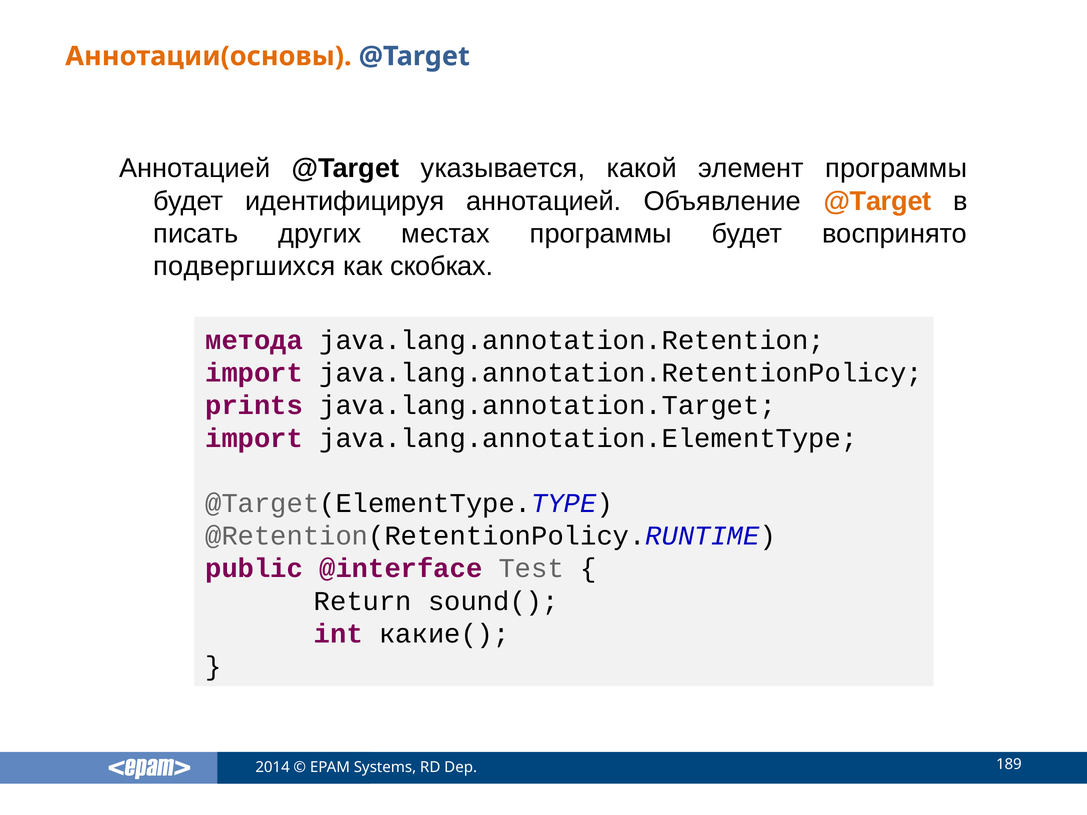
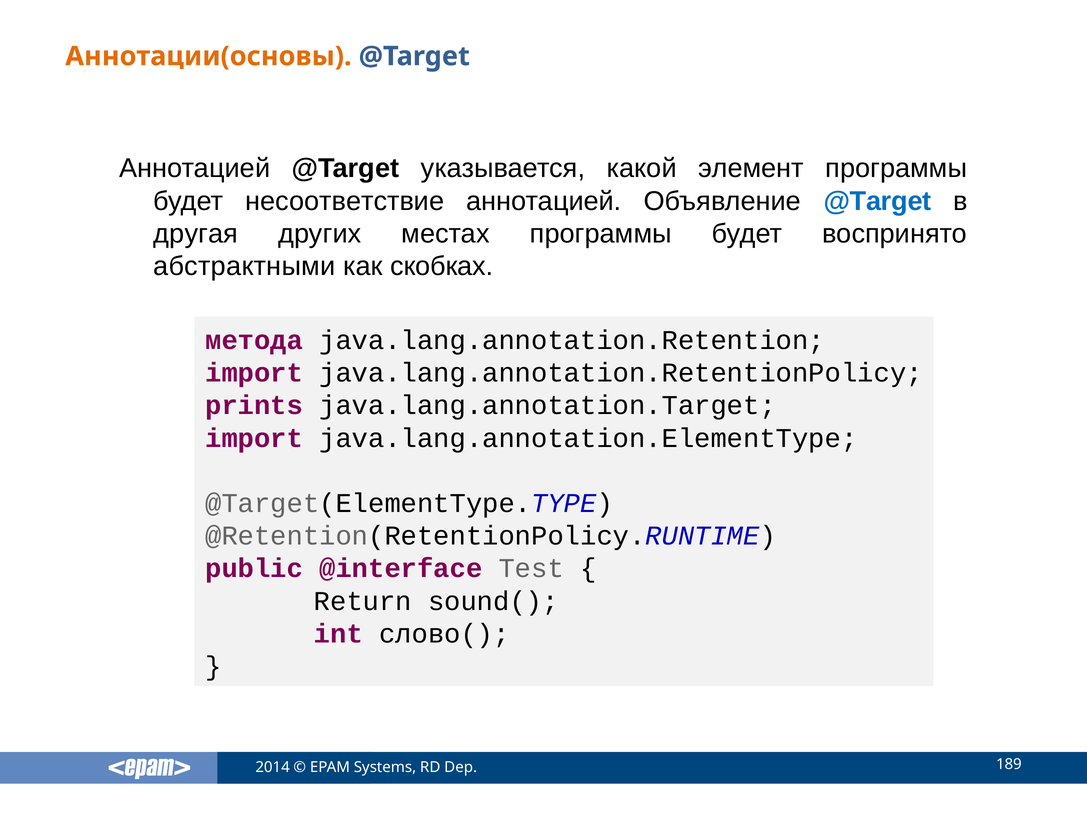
идентифицируя: идентифицируя -> несоответствие (345, 201)
@Target colour: orange -> blue (878, 201)
писать: писать -> другая (196, 234)
подвергшихся: подвергшихся -> абстрактными (244, 266)
какие(: какие( -> слово( (444, 634)
